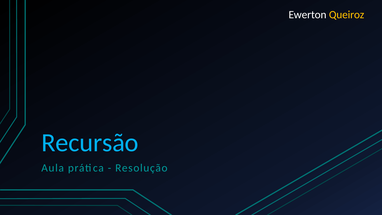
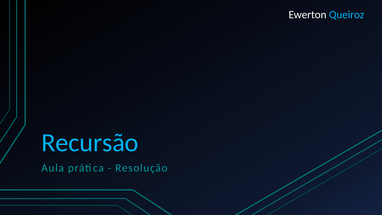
Queiroz colour: yellow -> light blue (347, 15)
